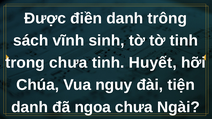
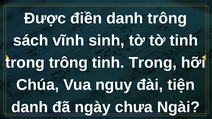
trong chưa: chưa -> trông (68, 63)
Huyết: Huyết -> Trong (153, 63)
ngoa: ngoa -> ngày (93, 107)
